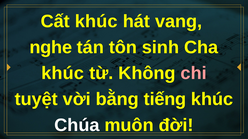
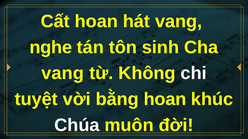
Cất khúc: khúc -> hoan (96, 21)
khúc: khúc -> vang (63, 73)
chi colour: pink -> white (194, 73)
bằng tiếng: tiếng -> hoan (165, 100)
